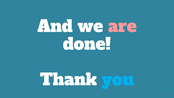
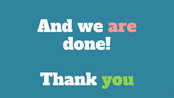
you colour: light blue -> light green (118, 80)
